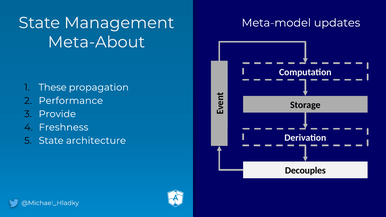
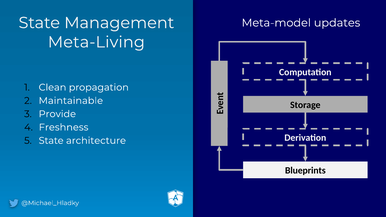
Meta-About: Meta-About -> Meta-Living (96, 42)
These: These -> Clean (52, 87)
Performance: Performance -> Maintainable (71, 101)
Decouples: Decouples -> Blueprints (305, 171)
